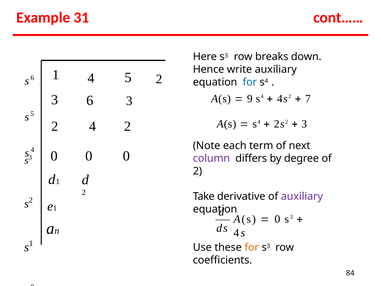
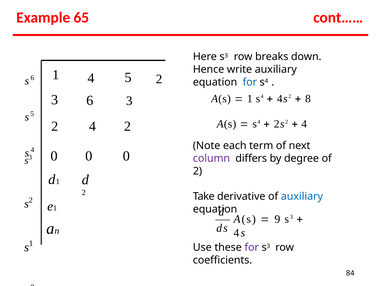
31: 31 -> 65 (81, 18)
9: 9 -> 1 (250, 99)
7: 7 -> 8 (308, 99)
3: 3 -> 4 (304, 124)
auxiliary colour: purple -> blue (302, 196)
0: 0 -> 9 (277, 219)
for colour: orange -> purple (252, 247)
